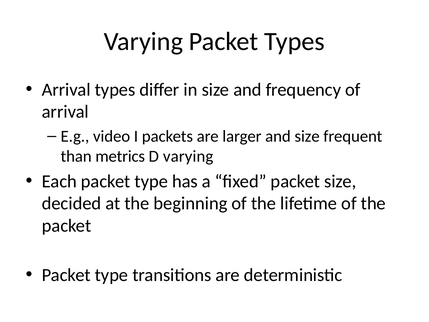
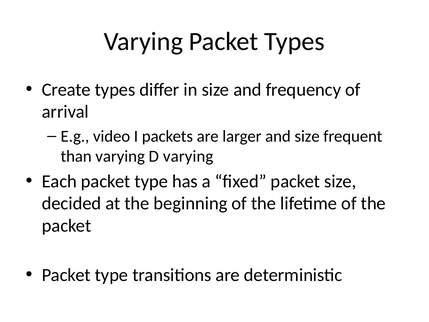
Arrival: Arrival -> Create (66, 90)
than metrics: metrics -> varying (120, 156)
